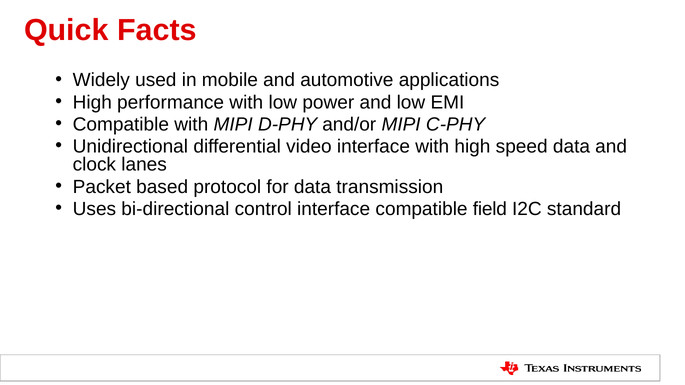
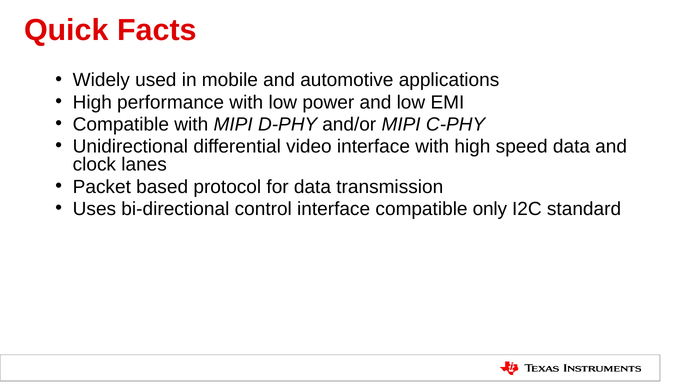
field: field -> only (490, 209)
